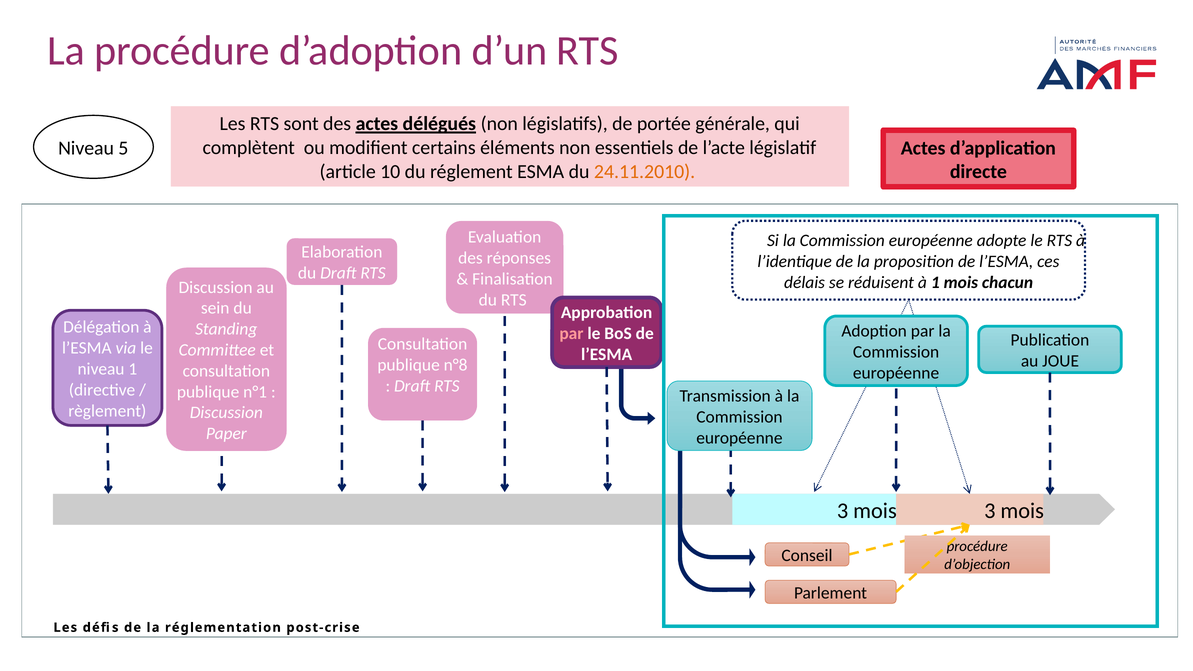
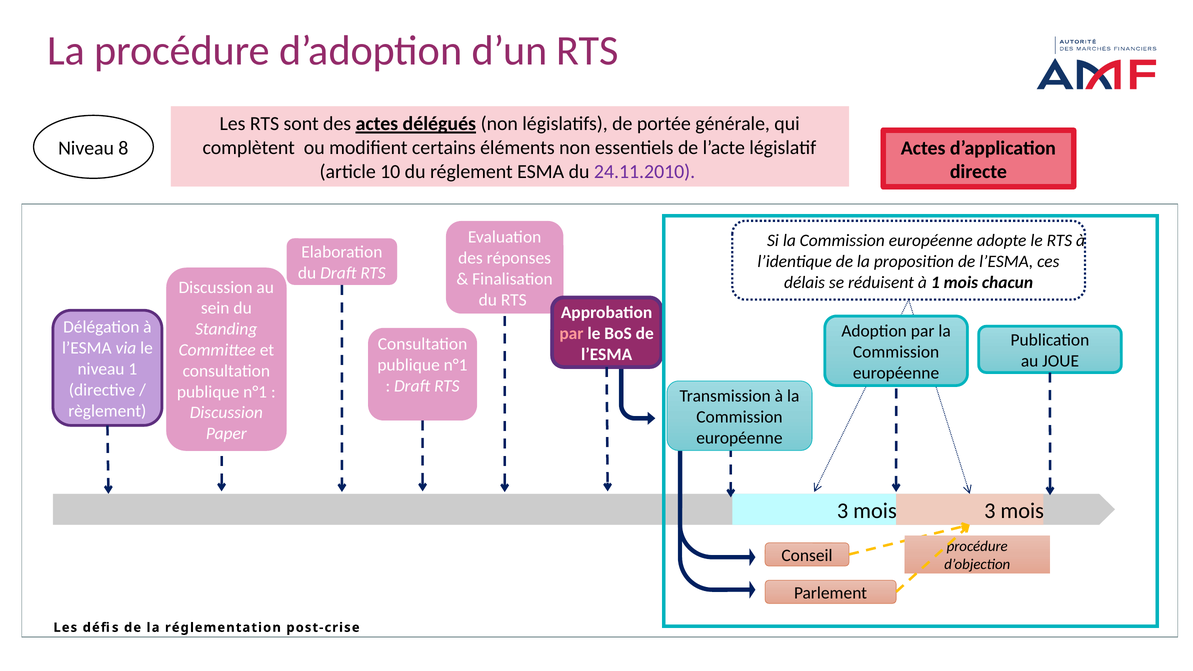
5: 5 -> 8 (123, 148)
24.11.2010 colour: orange -> purple (645, 172)
n°8: n°8 -> n°1 (456, 365)
